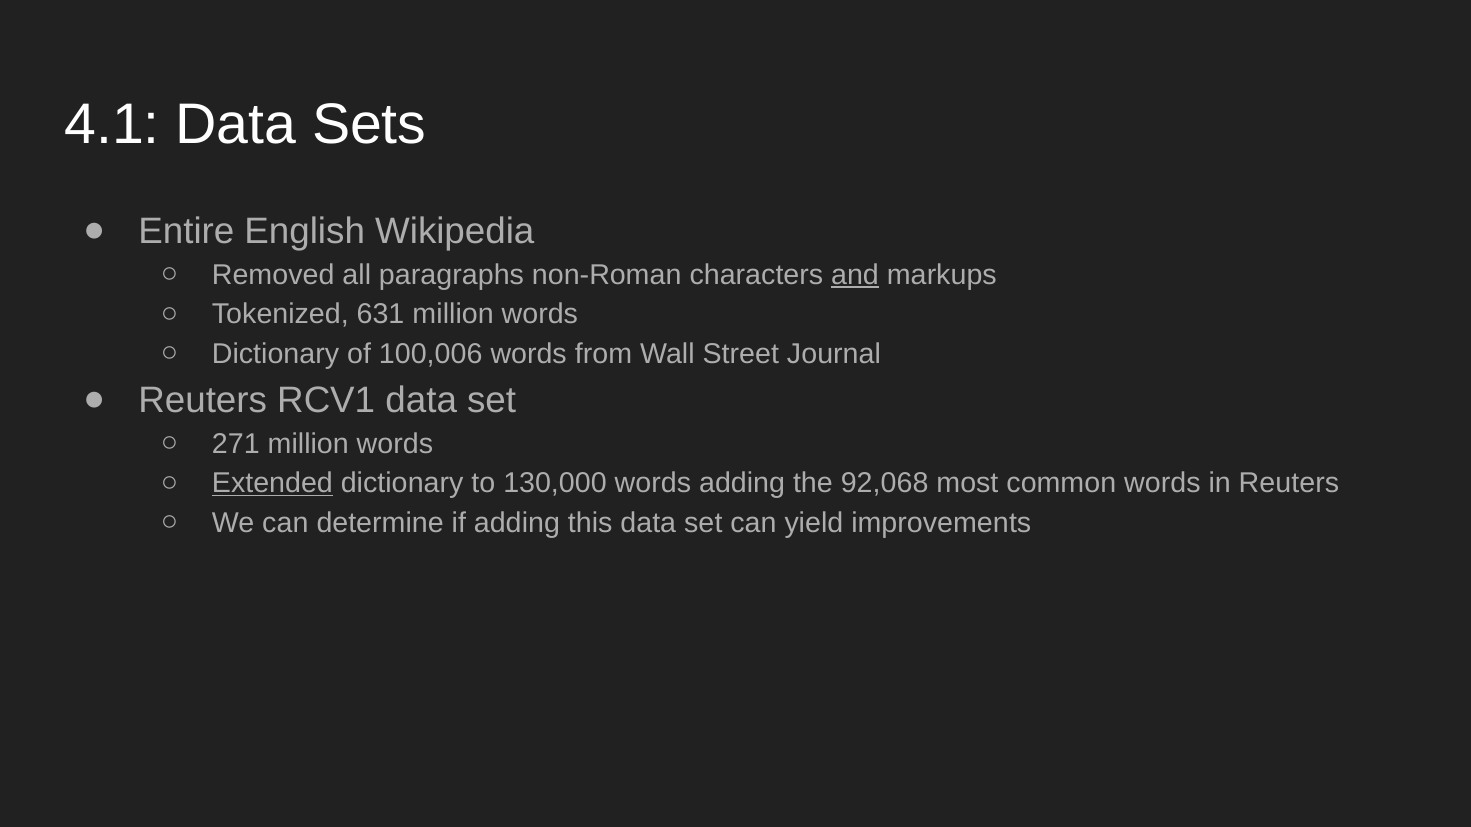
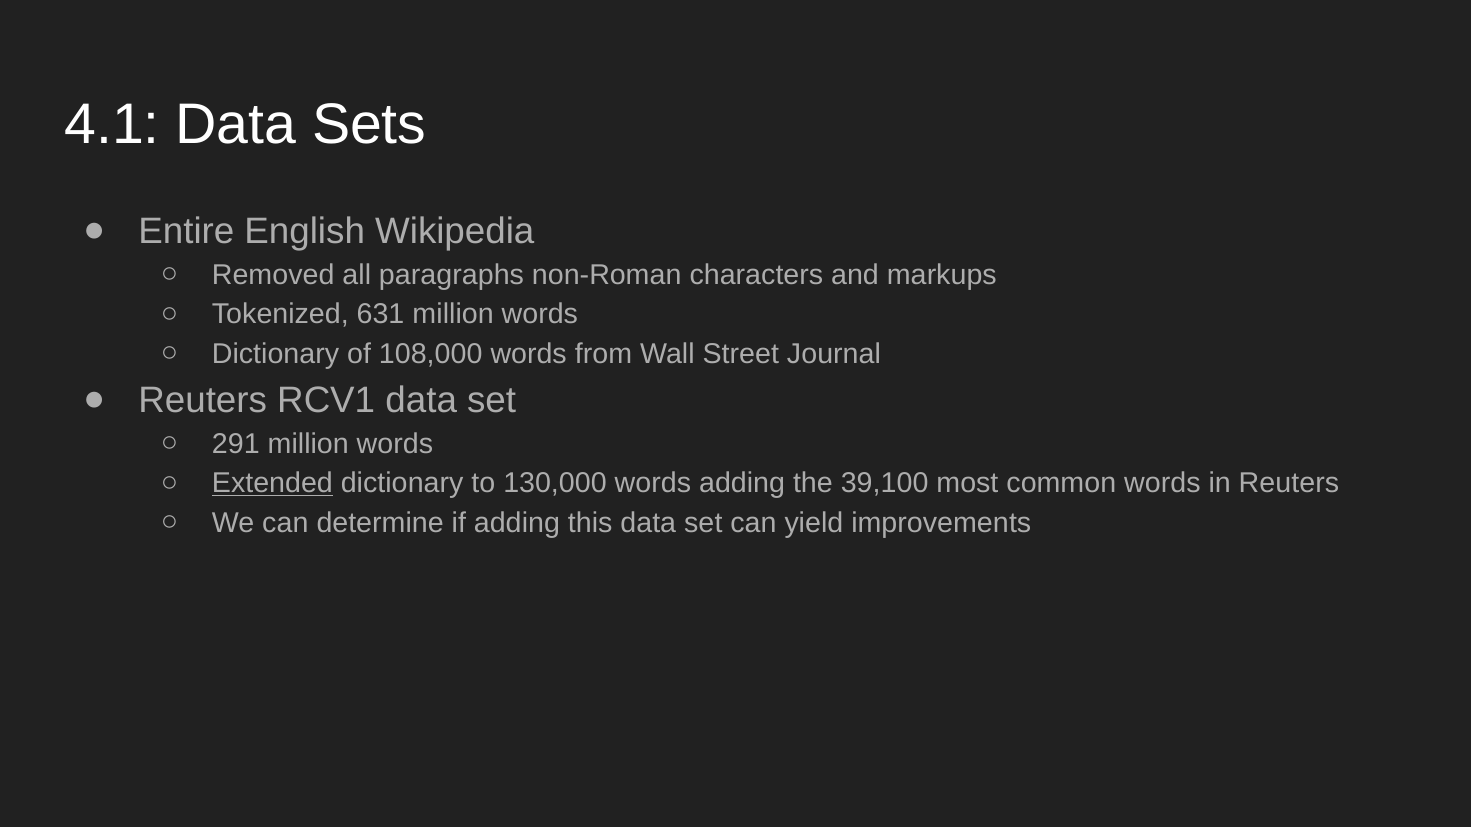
and underline: present -> none (855, 275)
100,006: 100,006 -> 108,000 (431, 354)
271: 271 -> 291 (236, 444)
92,068: 92,068 -> 39,100 (885, 484)
